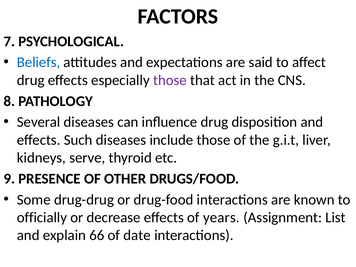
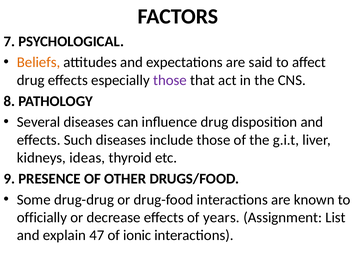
Beliefs colour: blue -> orange (39, 62)
serve: serve -> ideas (87, 158)
66: 66 -> 47 (97, 235)
date: date -> ionic (137, 235)
